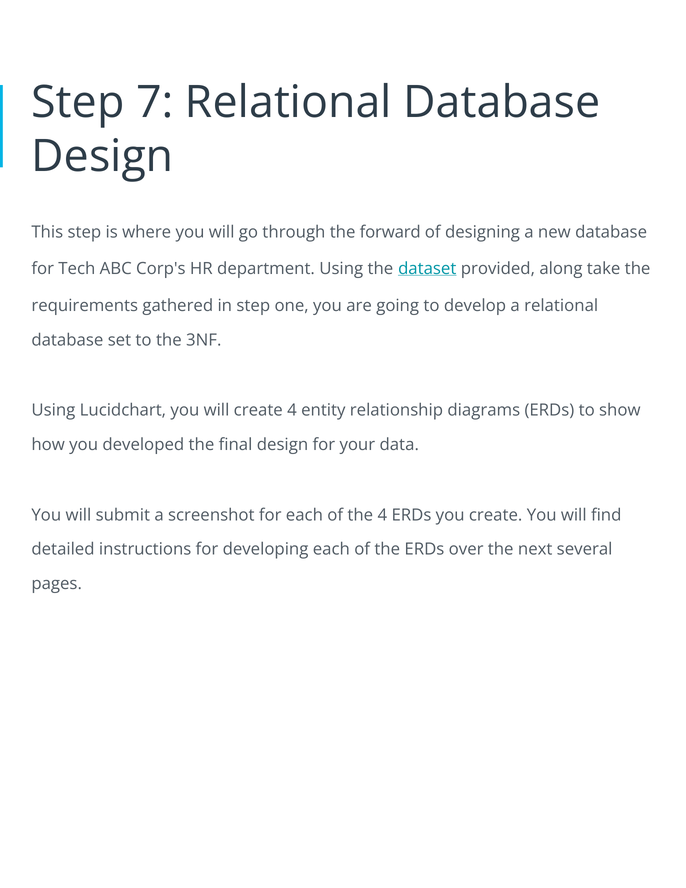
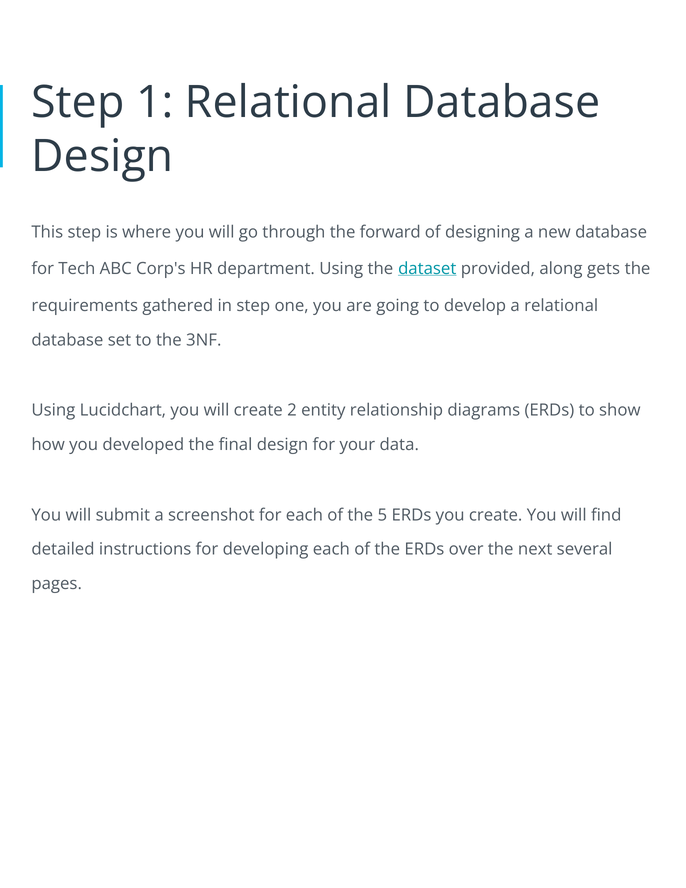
7: 7 -> 1 (155, 102)
take: take -> gets (604, 269)
create 4: 4 -> 2 (292, 410)
the 4: 4 -> 5 (382, 515)
